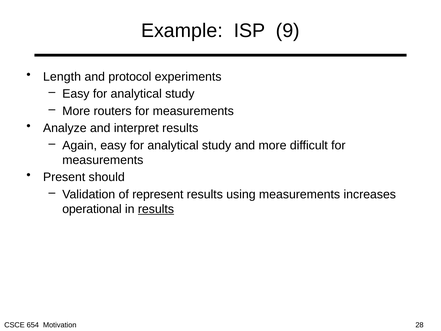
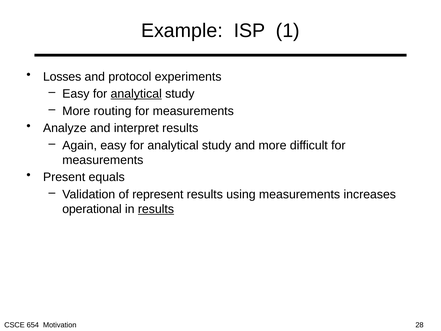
9: 9 -> 1 (288, 31)
Length: Length -> Losses (62, 77)
analytical underline: none -> present (136, 94)
routers: routers -> routing (113, 111)
should: should -> equals (107, 177)
